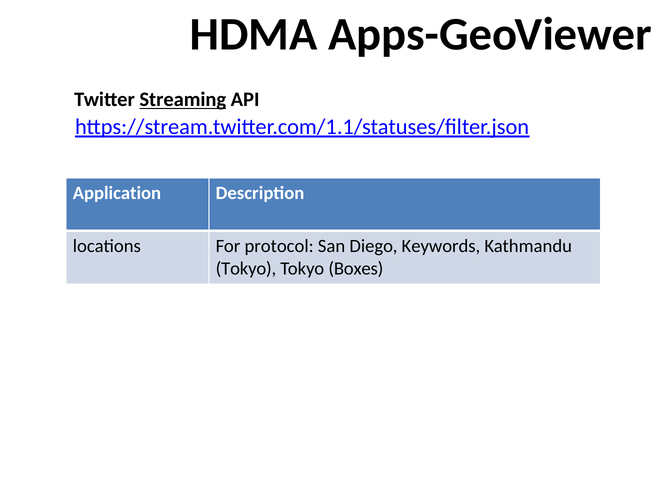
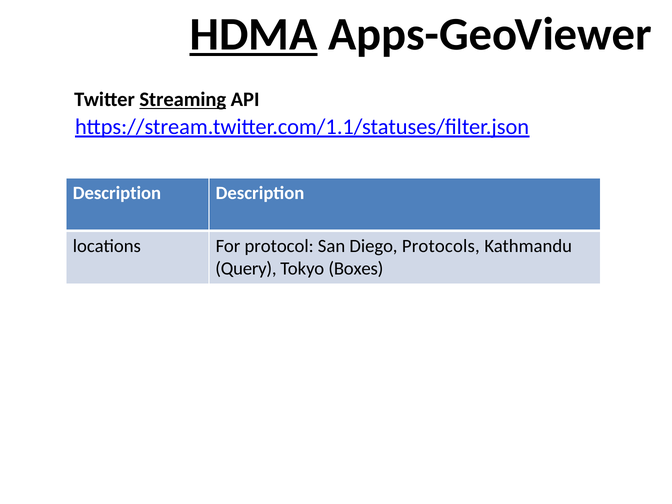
HDMA underline: none -> present (254, 35)
Application: Application -> Description (117, 193)
Keywords: Keywords -> Protocols (441, 246)
Tokyo: Tokyo -> Query (246, 269)
